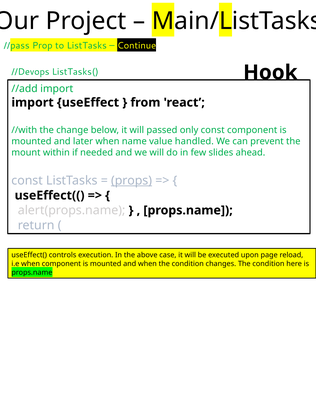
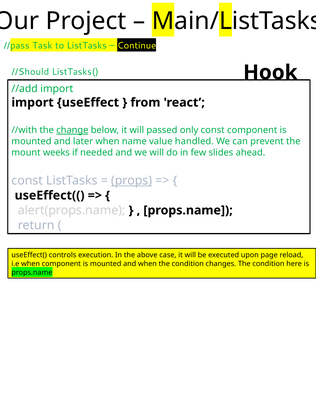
Prop: Prop -> Task (42, 45)
//Devops: //Devops -> //Should (30, 72)
change underline: none -> present (72, 130)
within: within -> weeks (56, 152)
